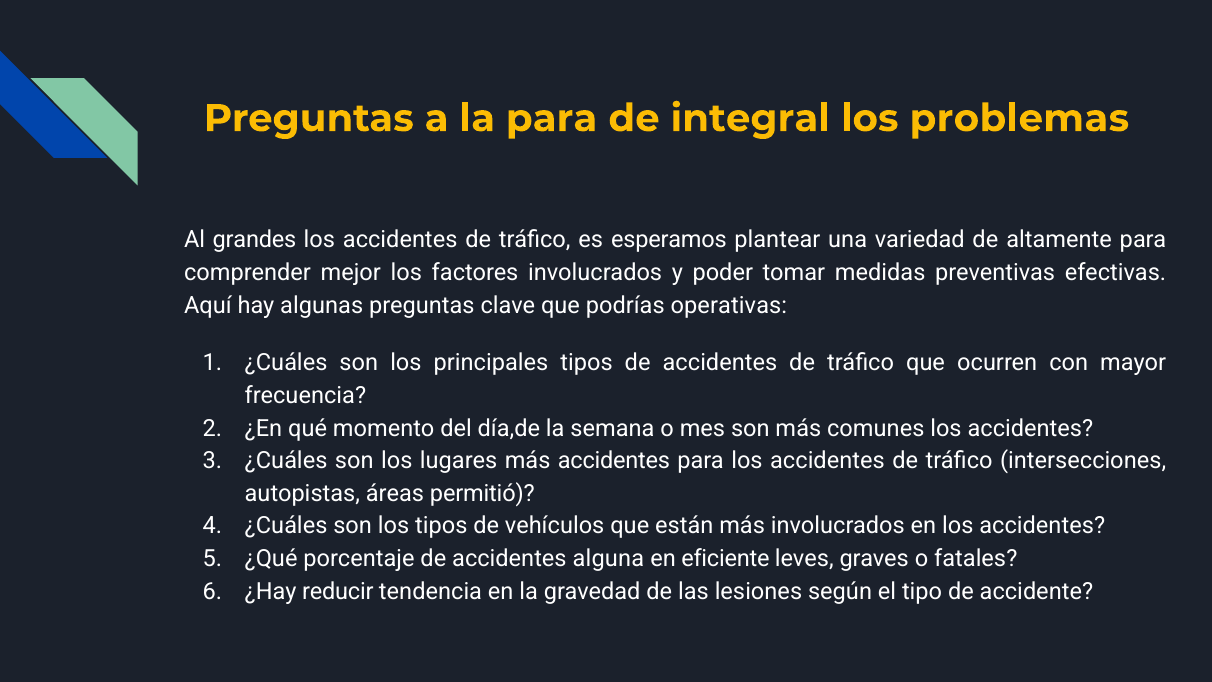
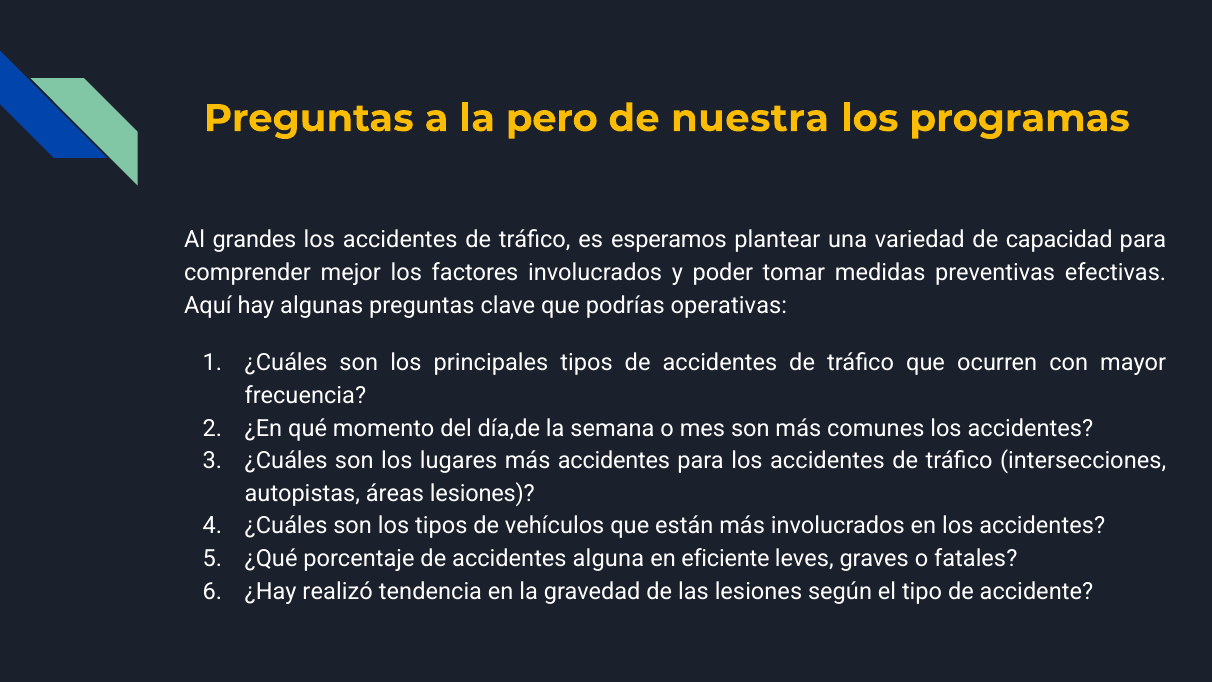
la para: para -> pero (552, 118)
integral: integral -> nuestra (750, 118)
problemas: problemas -> programas (1020, 118)
altamente: altamente -> capacidad (1059, 240)
áreas permitió: permitió -> lesiones (482, 493)
reducir: reducir -> realizó (338, 591)
